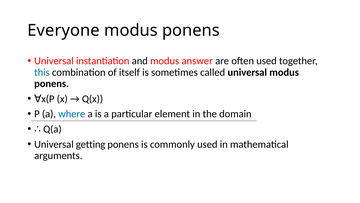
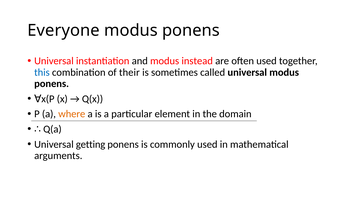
answer: answer -> instead (197, 61)
itself: itself -> their (129, 72)
where colour: blue -> orange (72, 114)
